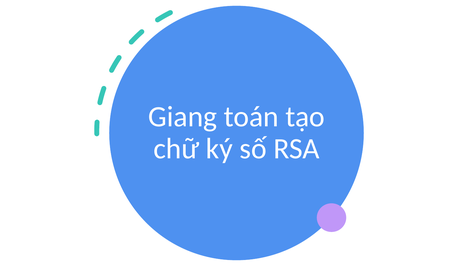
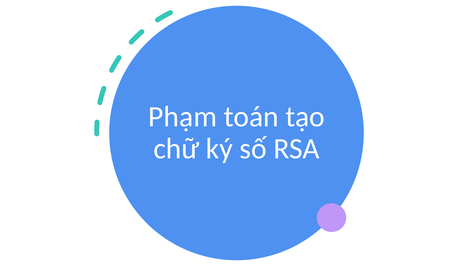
Giang: Giang -> Phạm (183, 117)
